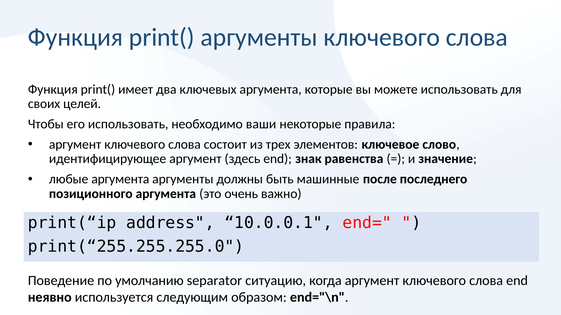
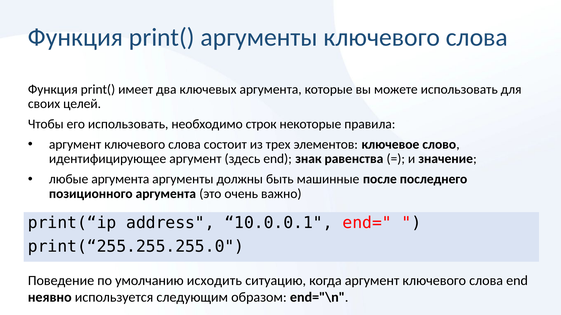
ваши: ваши -> строк (261, 124)
separator: separator -> исходить (214, 281)
